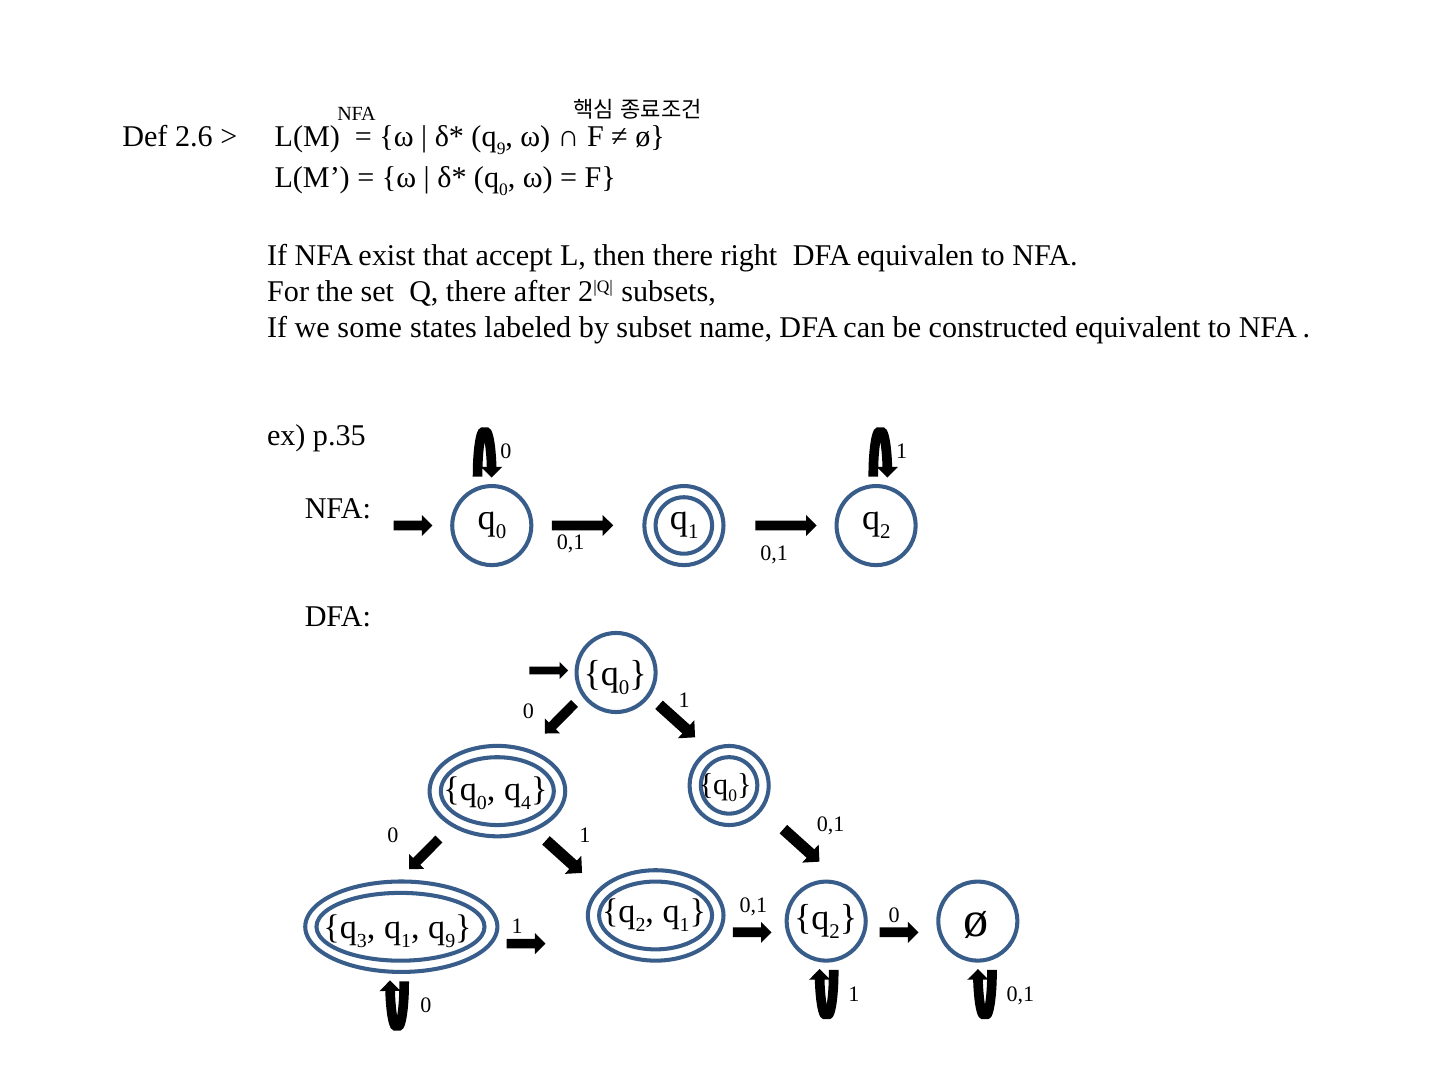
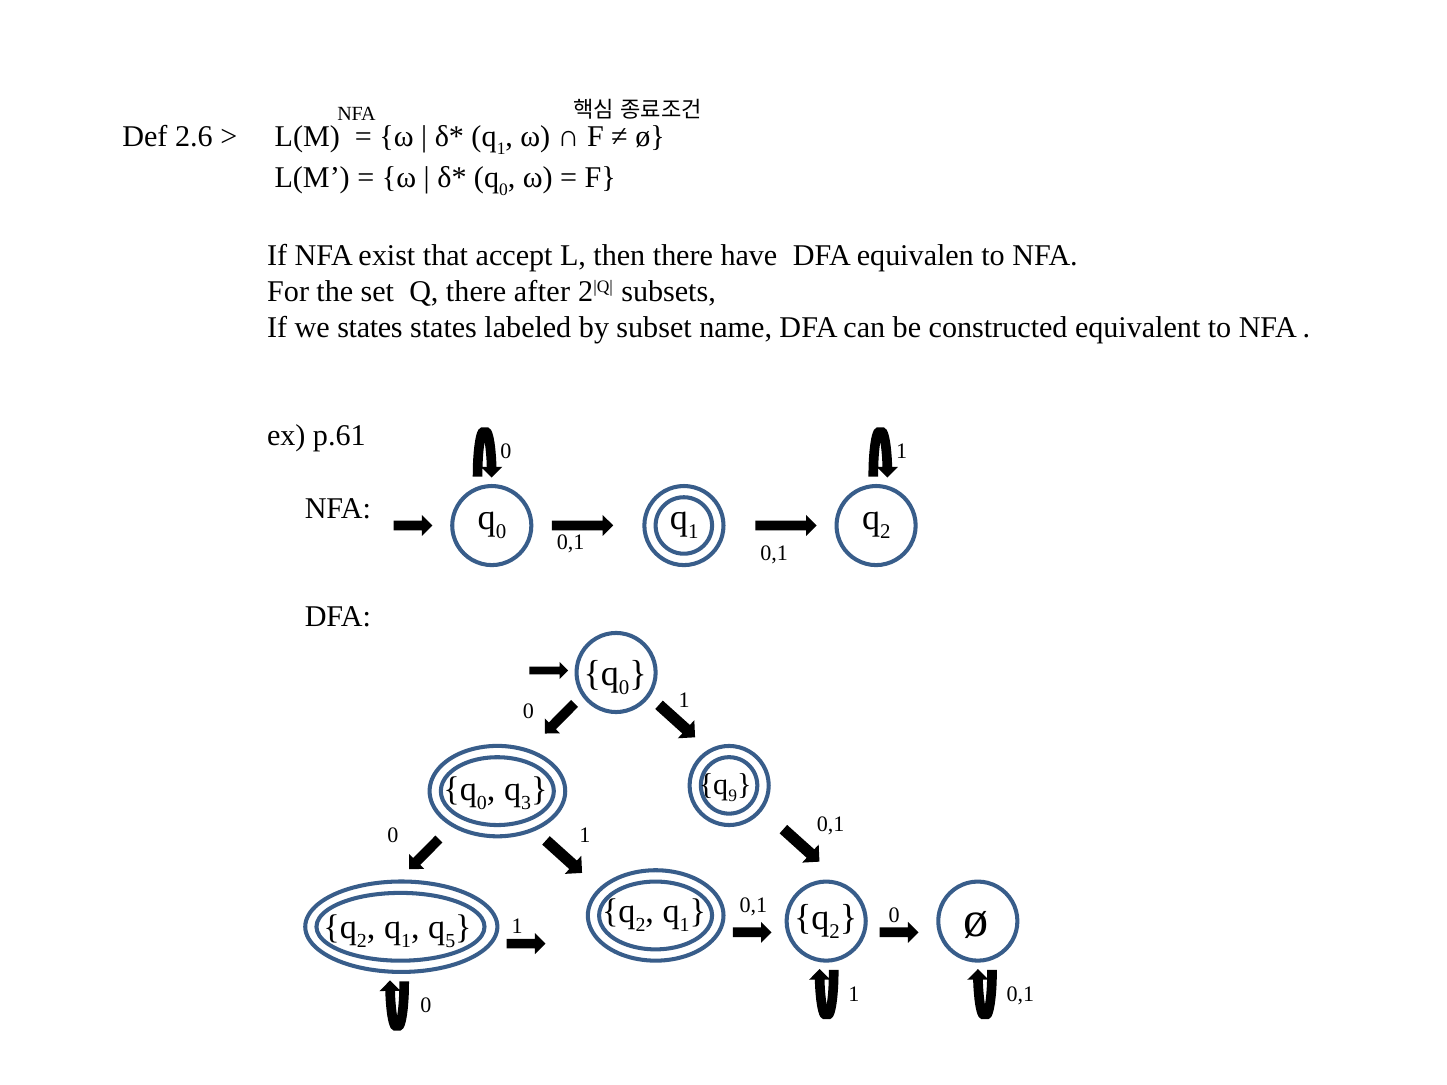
9: 9 -> 1 (501, 149)
right: right -> have (749, 255)
we some: some -> states (370, 328)
p.35: p.35 -> p.61 (339, 436)
0: 0 -> 9 (733, 796)
4: 4 -> 3 (526, 803)
3: 3 -> 2 (362, 941)
9: 9 -> 5 (450, 941)
